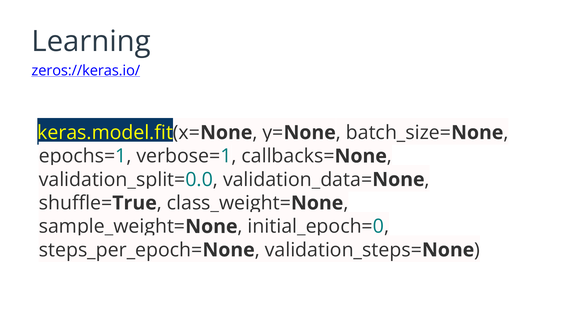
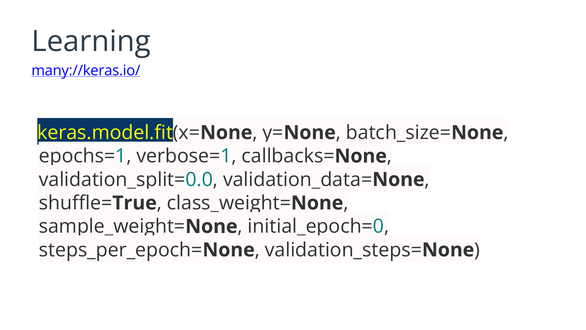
zeros://keras.io/: zeros://keras.io/ -> many://keras.io/ (86, 71)
